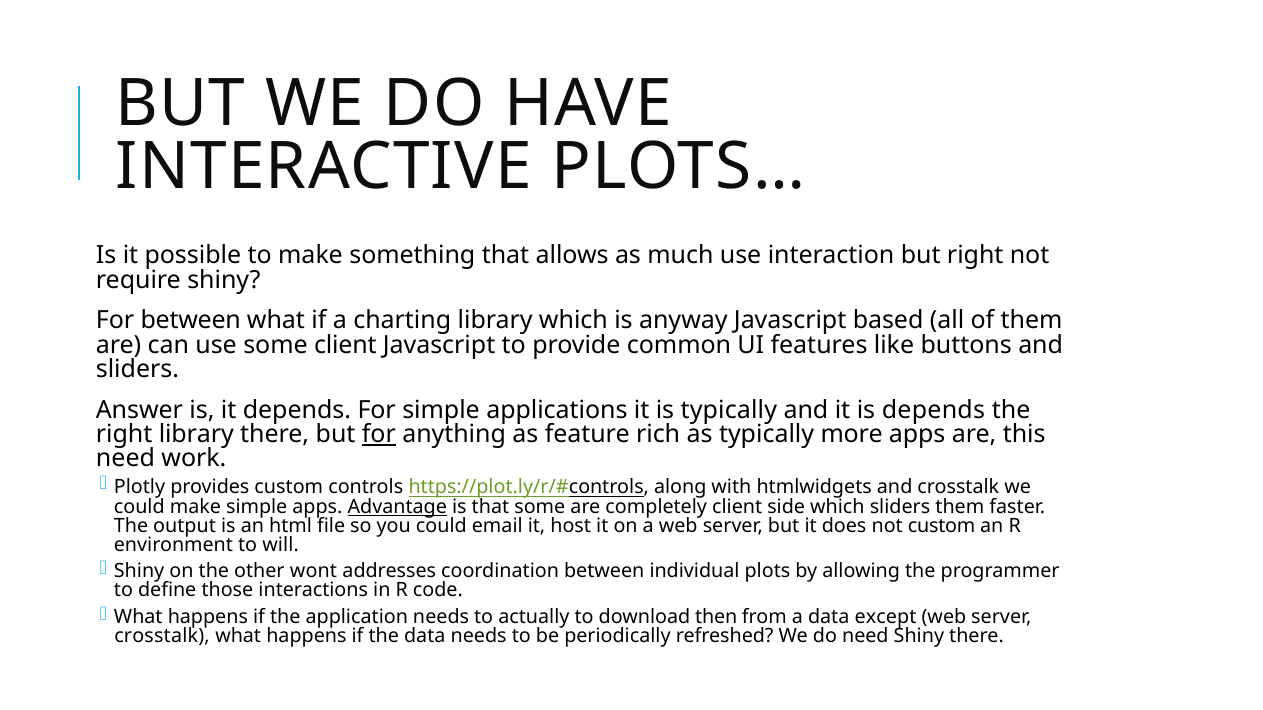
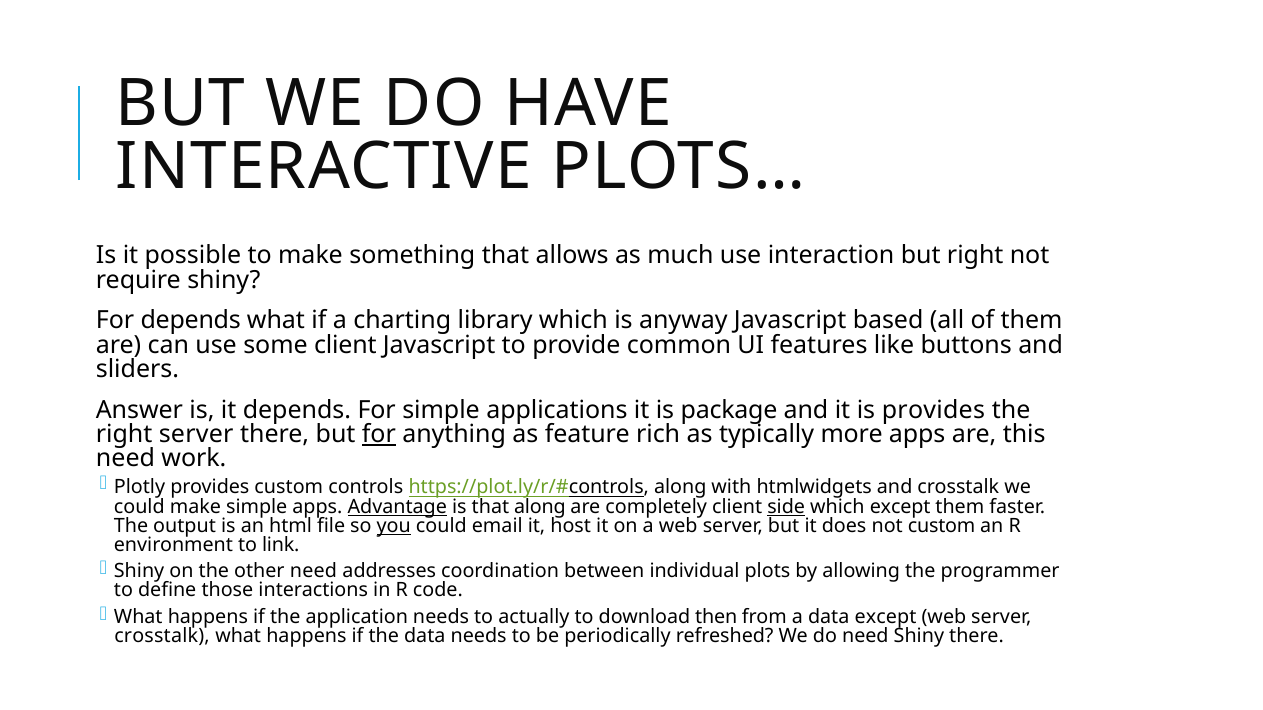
For between: between -> depends (191, 321)
is typically: typically -> package (729, 410)
is depends: depends -> provides (933, 410)
right library: library -> server (196, 434)
that some: some -> along (540, 507)
side underline: none -> present (786, 507)
which sliders: sliders -> except (900, 507)
you underline: none -> present (394, 526)
will: will -> link (281, 545)
other wont: wont -> need (313, 572)
